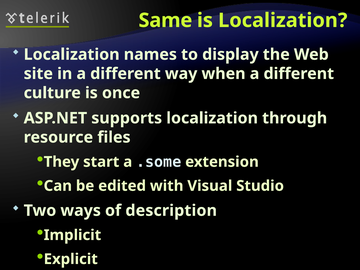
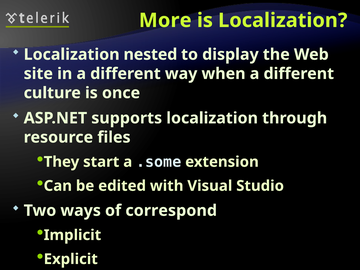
Same: Same -> More (165, 20)
names: names -> nested (150, 54)
description: description -> correspond (171, 211)
